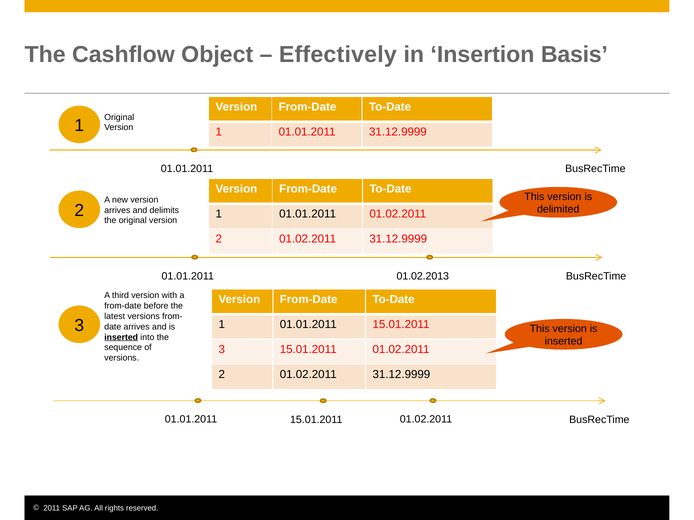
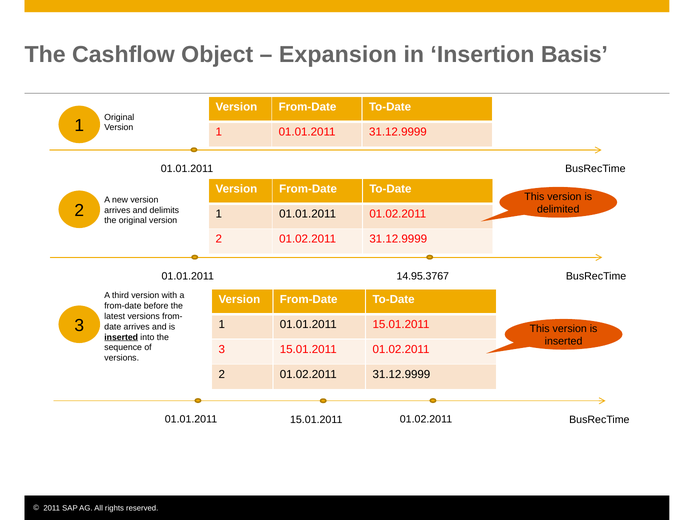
Effectively: Effectively -> Expansion (338, 55)
01.02.2013: 01.02.2013 -> 14.95.3767 (423, 276)
